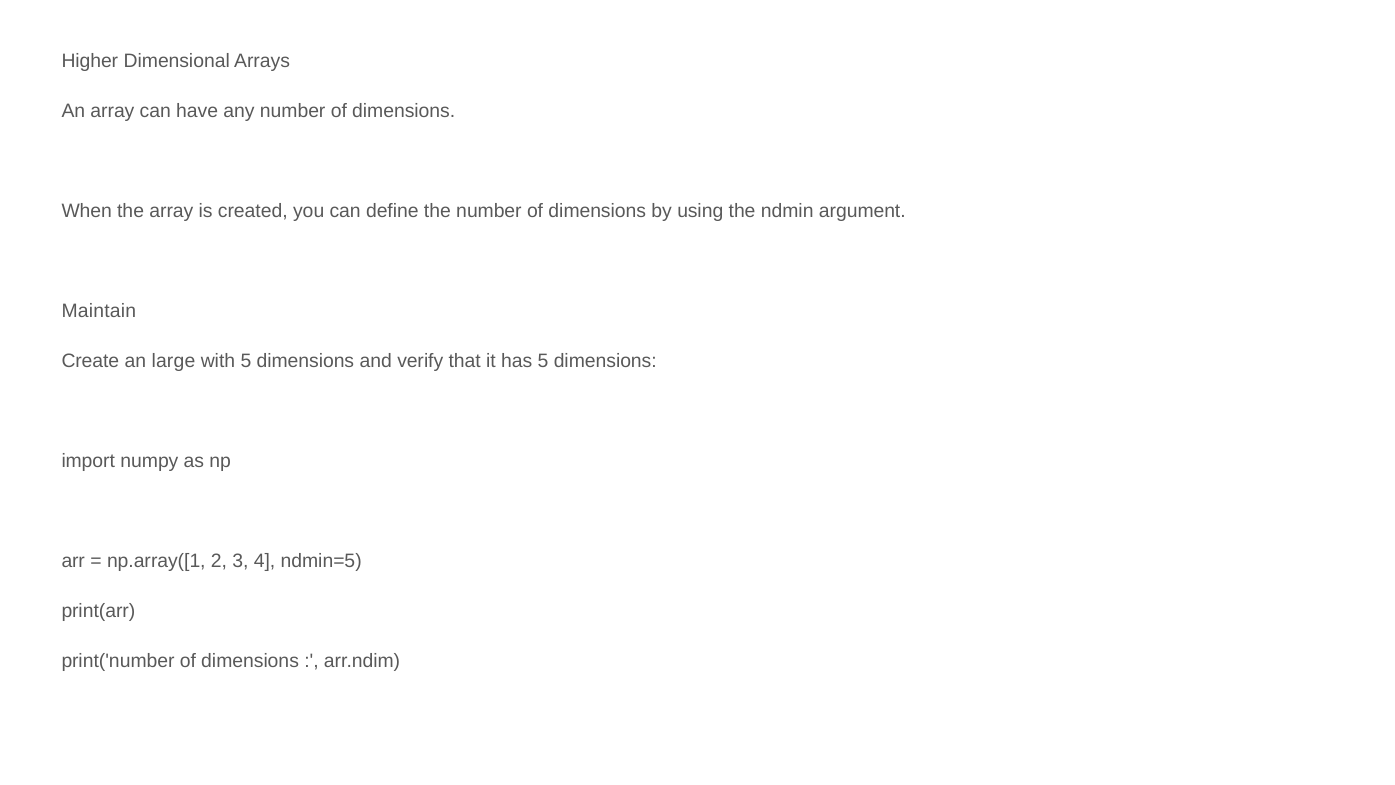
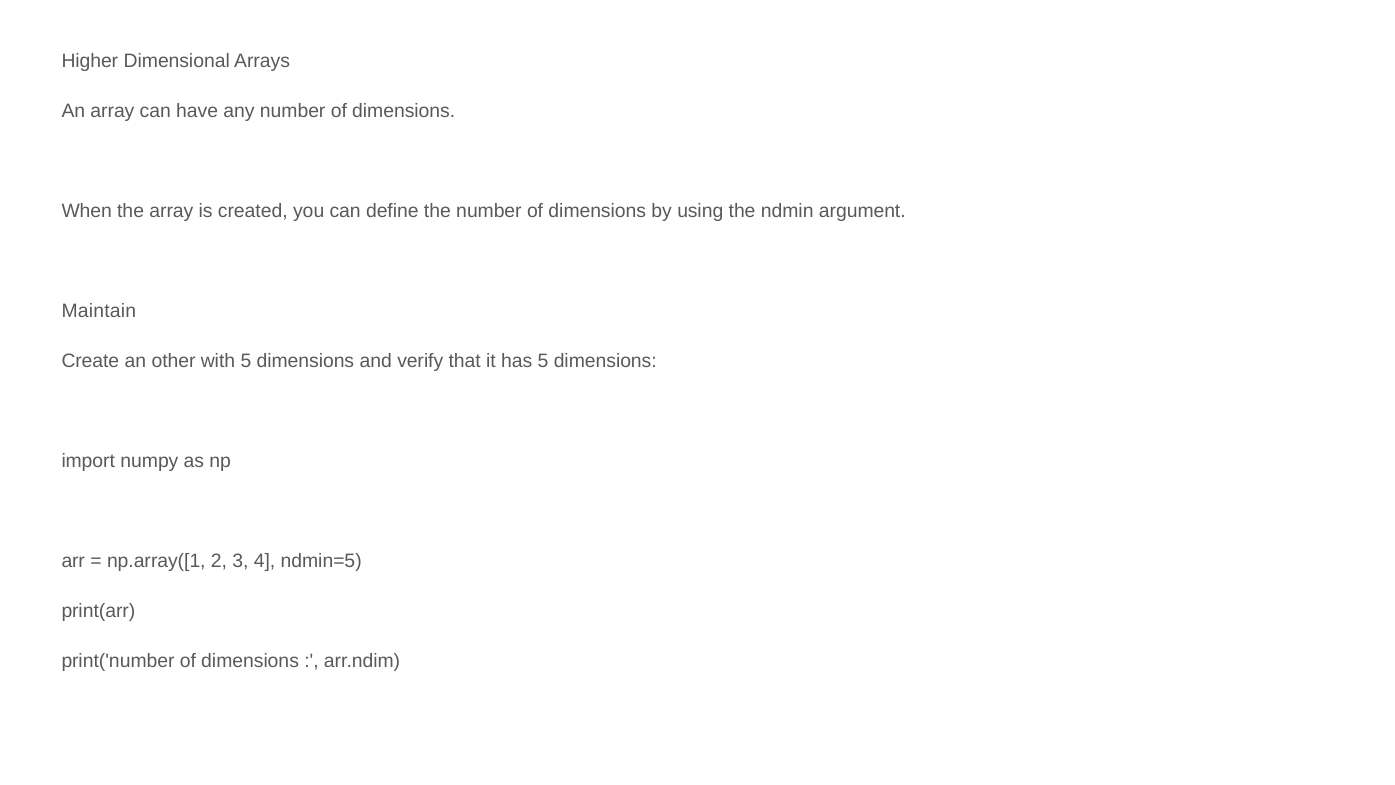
large: large -> other (174, 361)
